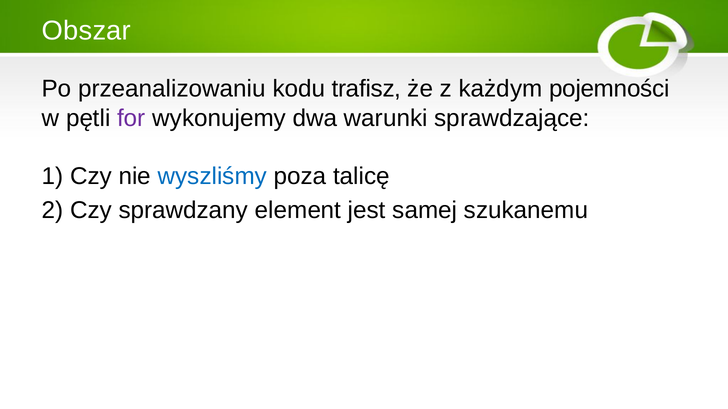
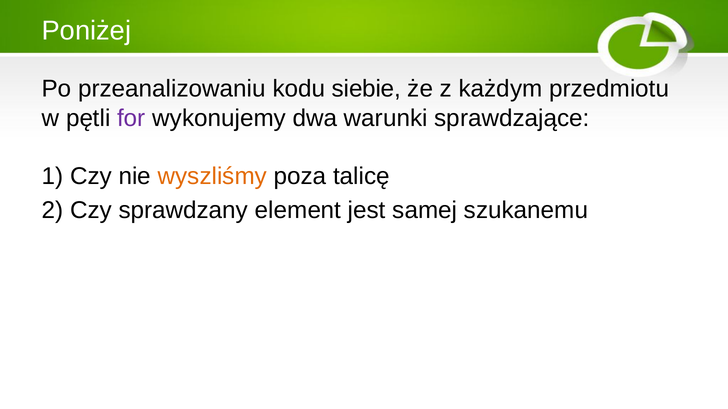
Obszar: Obszar -> Poniżej (86, 31)
trafisz: trafisz -> siebie (366, 89)
pojemności: pojemności -> przedmiotu (609, 89)
wyszliśmy colour: blue -> orange (212, 176)
